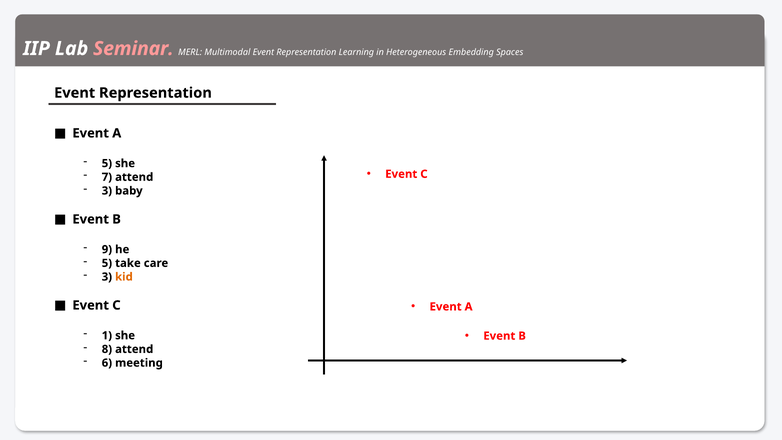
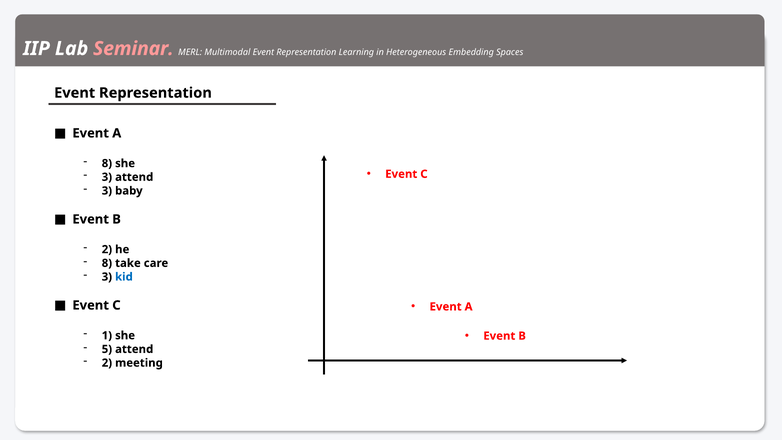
5: 5 -> 8 (107, 163)
7: 7 -> 3 (107, 177)
9: 9 -> 2 (107, 249)
5: 5 -> 8 (107, 263)
kid colour: orange -> blue (124, 277)
8: 8 -> 5 (107, 349)
6: 6 -> 2 (107, 363)
